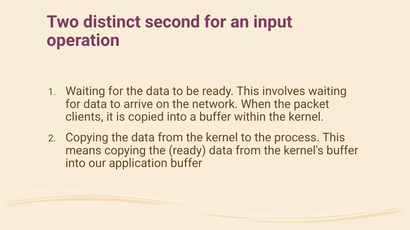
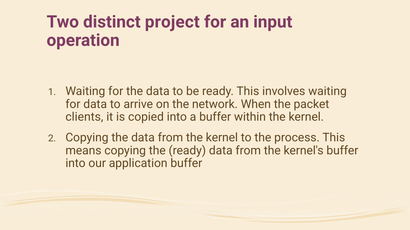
second: second -> project (172, 22)
